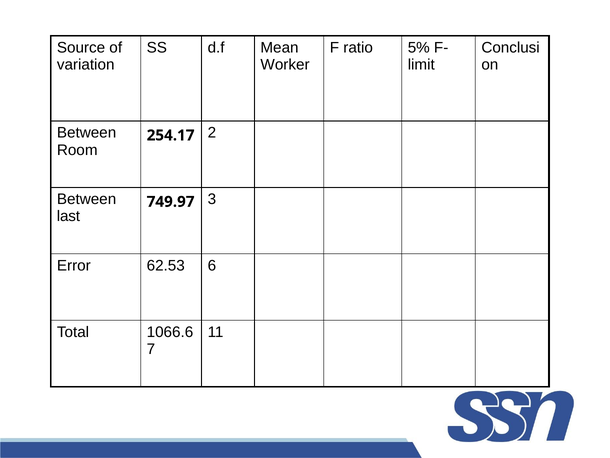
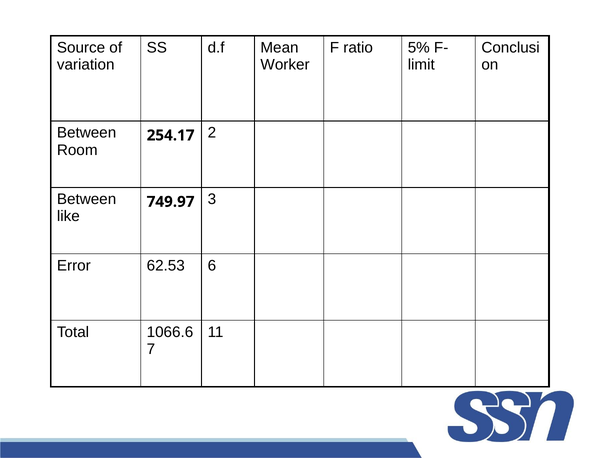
last: last -> like (68, 216)
